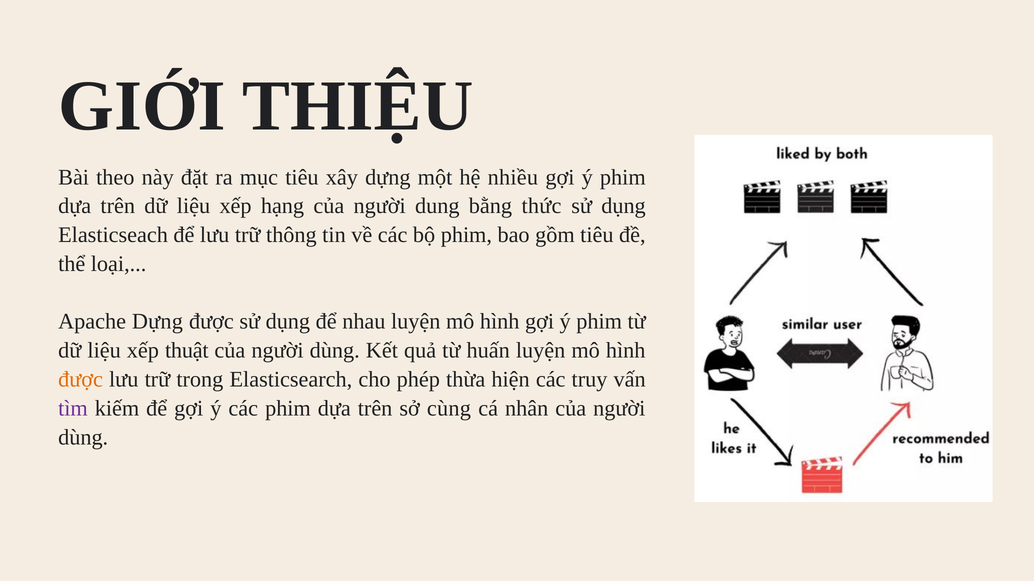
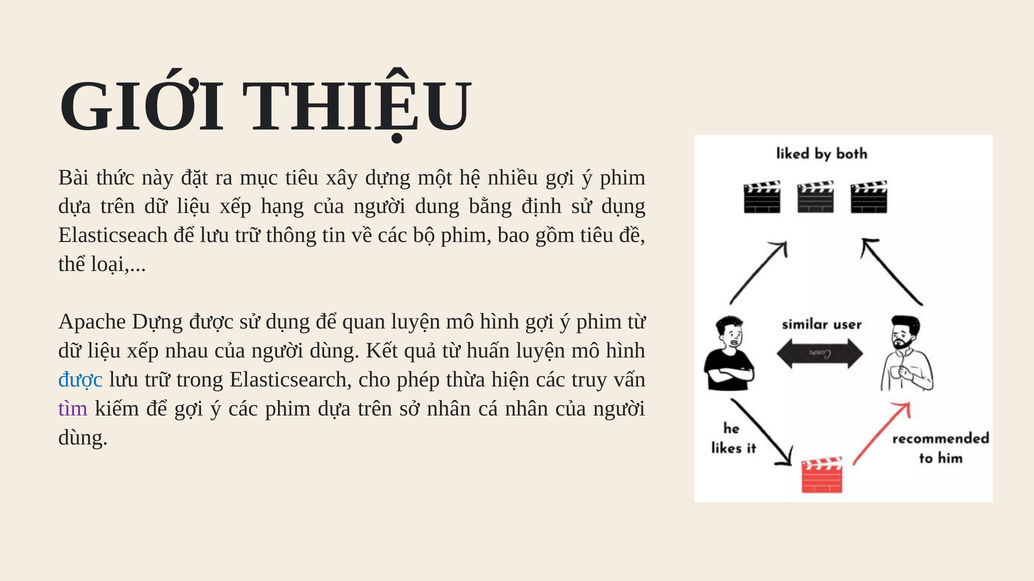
theo: theo -> thức (115, 177)
thức: thức -> định (542, 206)
nhau: nhau -> quan (364, 322)
thuật: thuật -> nhau (187, 351)
được colour: orange -> blue (81, 380)
sở cùng: cùng -> nhân (449, 409)
